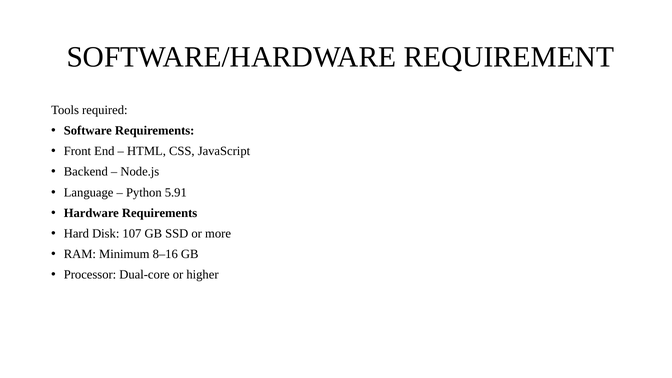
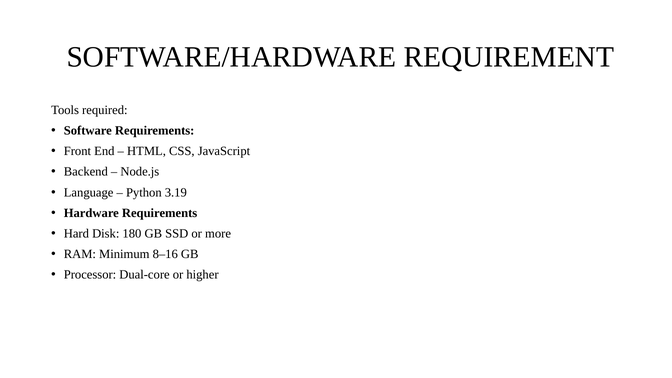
5.91: 5.91 -> 3.19 (176, 192)
107: 107 -> 180 (132, 234)
